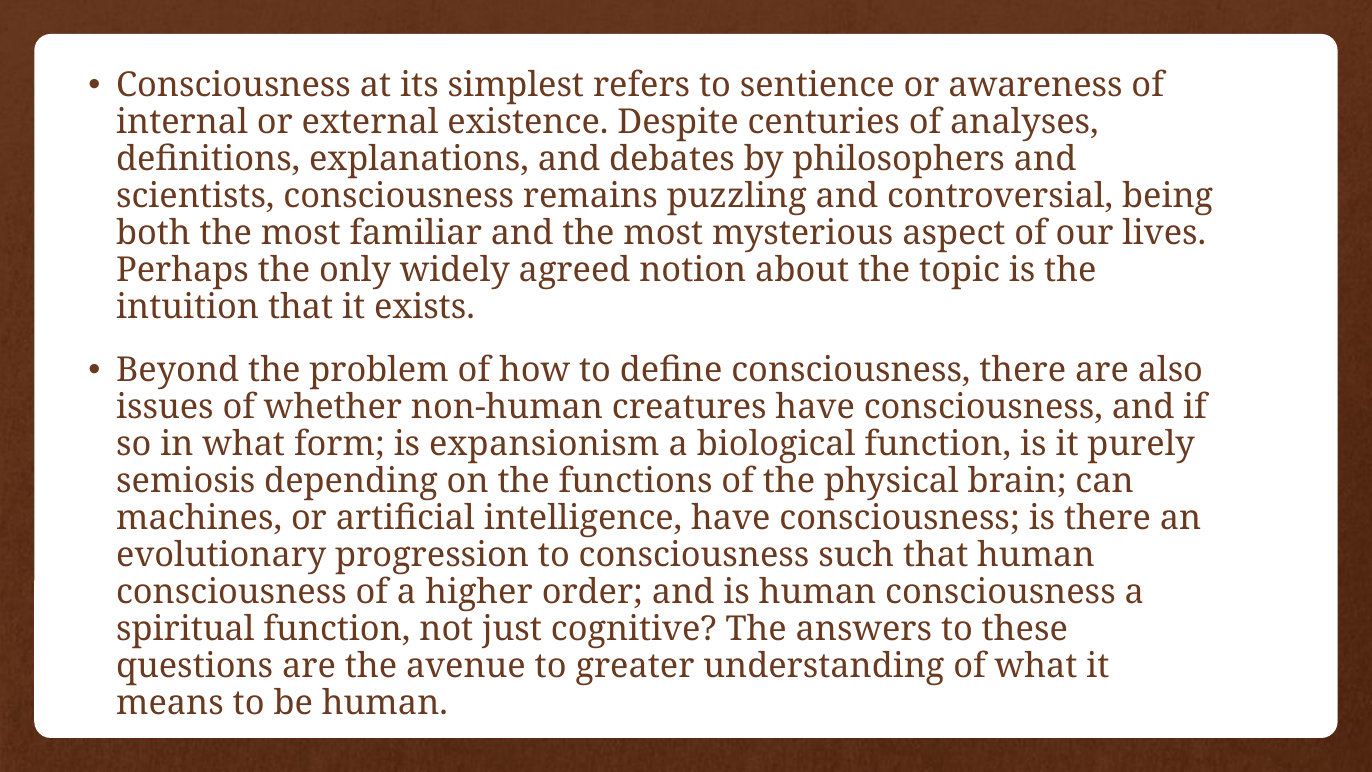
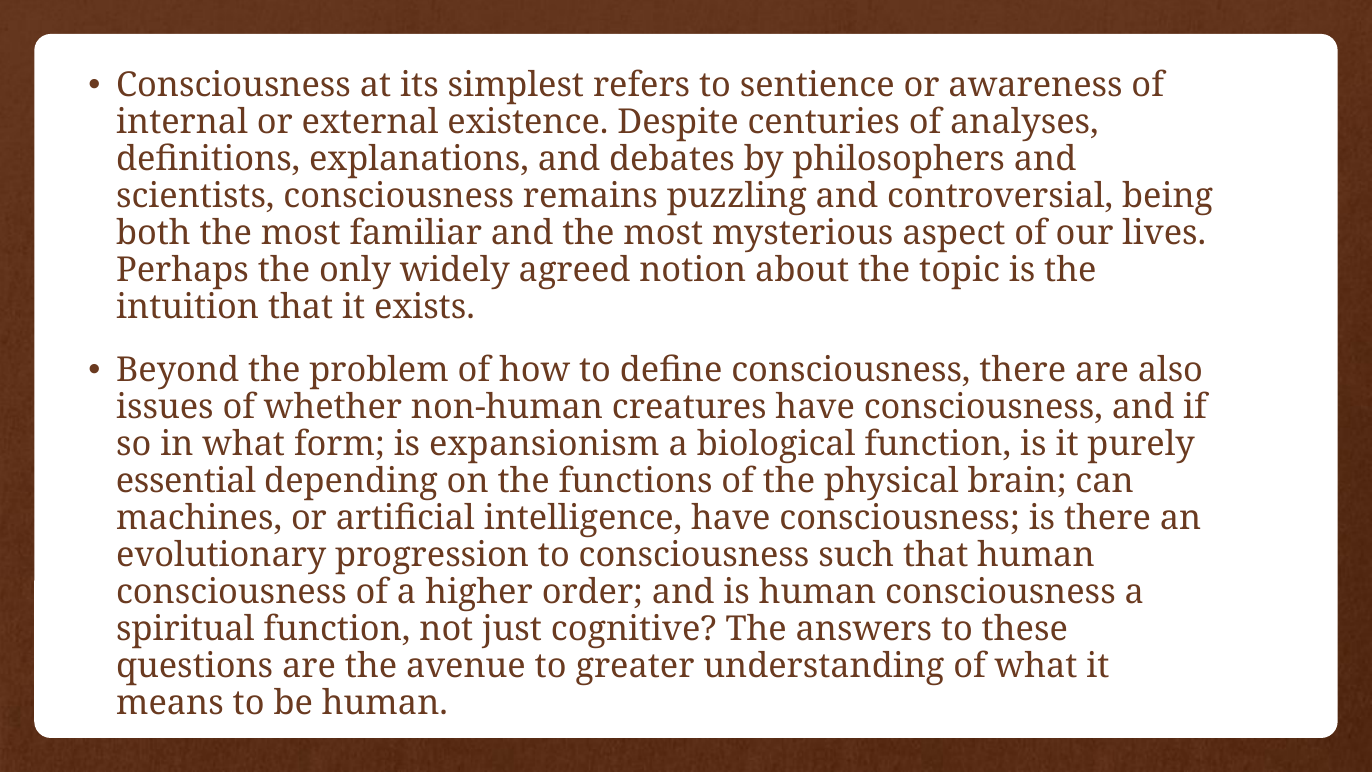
semiosis: semiosis -> essential (186, 481)
